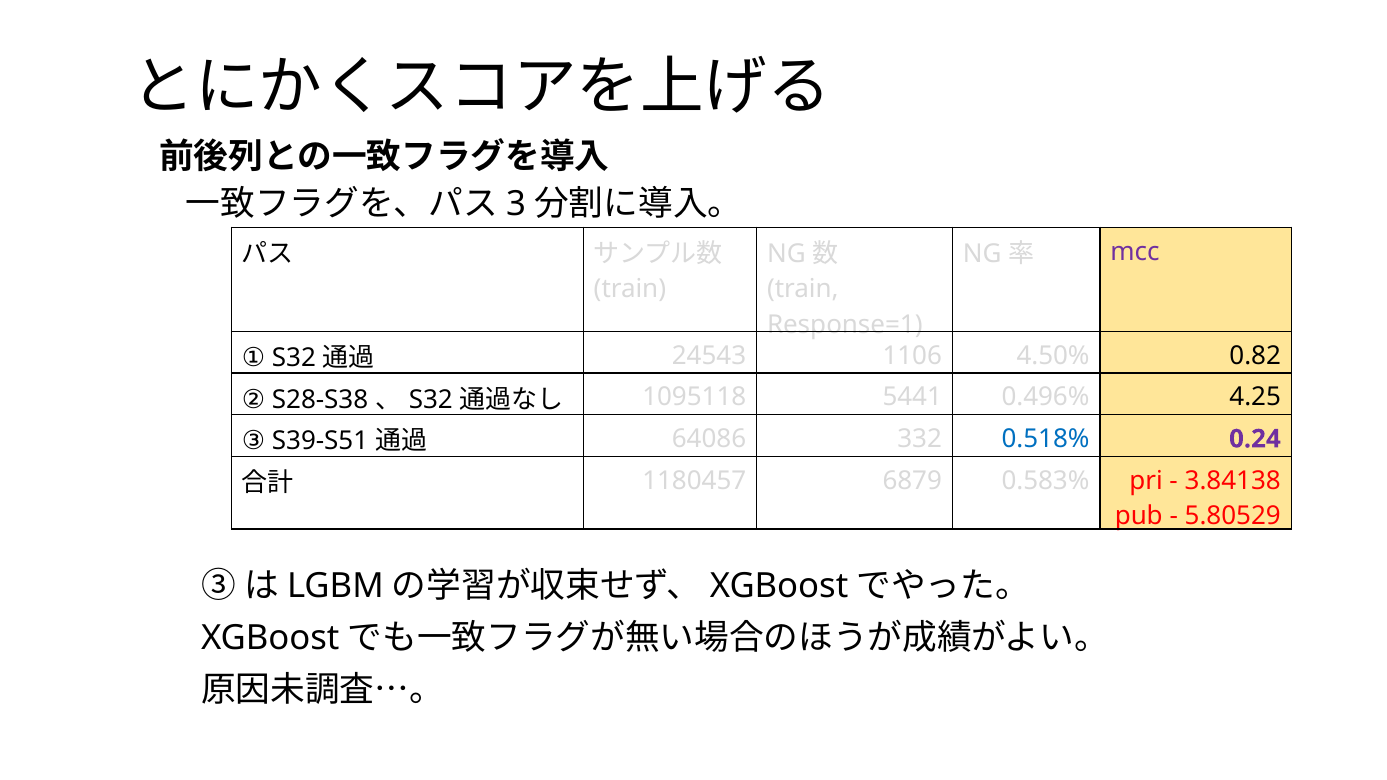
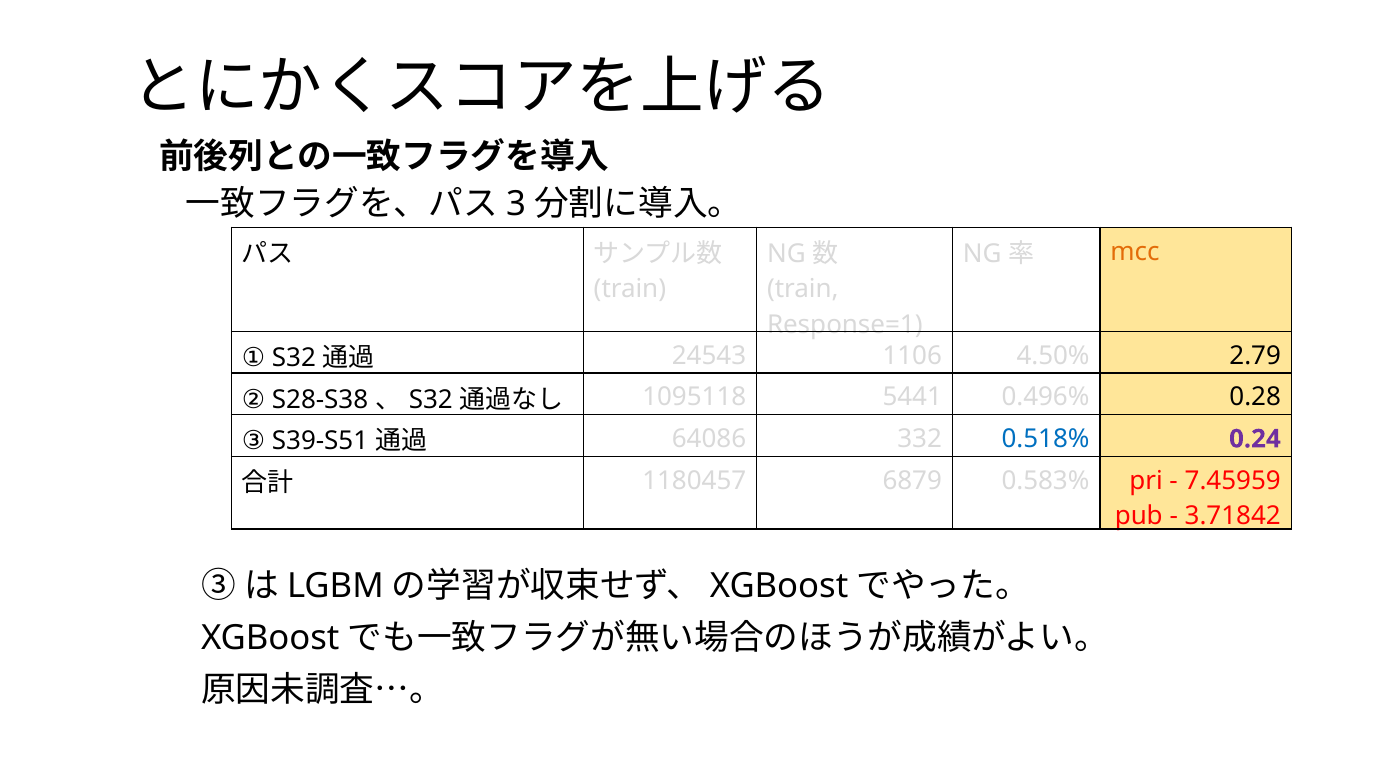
mcc colour: purple -> orange (1135, 252)
0.82: 0.82 -> 2.79 (1255, 356)
4.25: 4.25 -> 0.28 (1255, 397)
3.84138: 3.84138 -> 7.45959 (1233, 481)
5.80529: 5.80529 -> 3.71842 (1233, 516)
